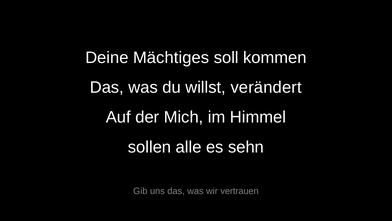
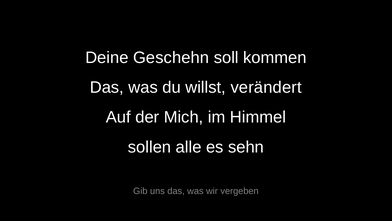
Mächtiges: Mächtiges -> Geschehn (171, 57)
vertrauen: vertrauen -> vergeben (240, 191)
